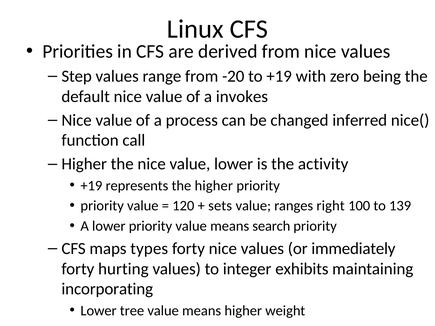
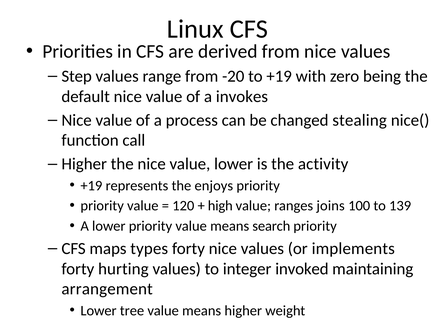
inferred: inferred -> stealing (360, 120)
the higher: higher -> enjoys (214, 186)
sets: sets -> high (220, 206)
right: right -> joins (331, 206)
immediately: immediately -> implements (353, 249)
exhibits: exhibits -> invoked (302, 269)
incorporating: incorporating -> arrangement (107, 289)
